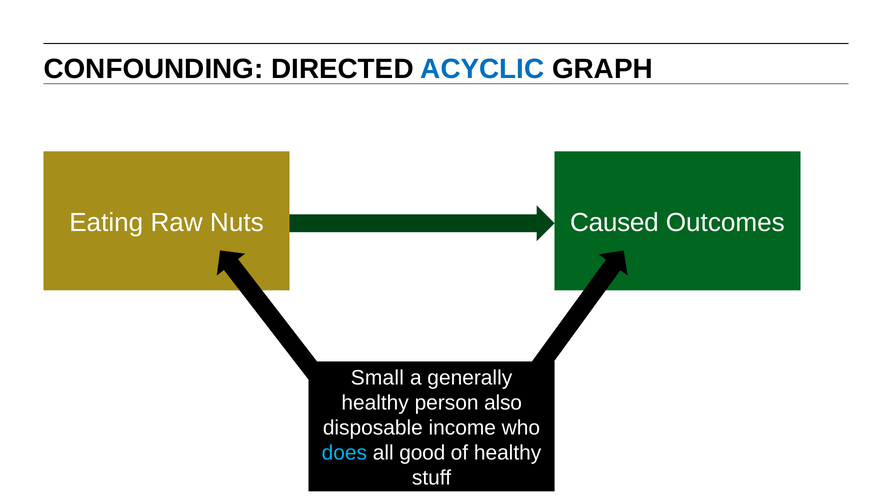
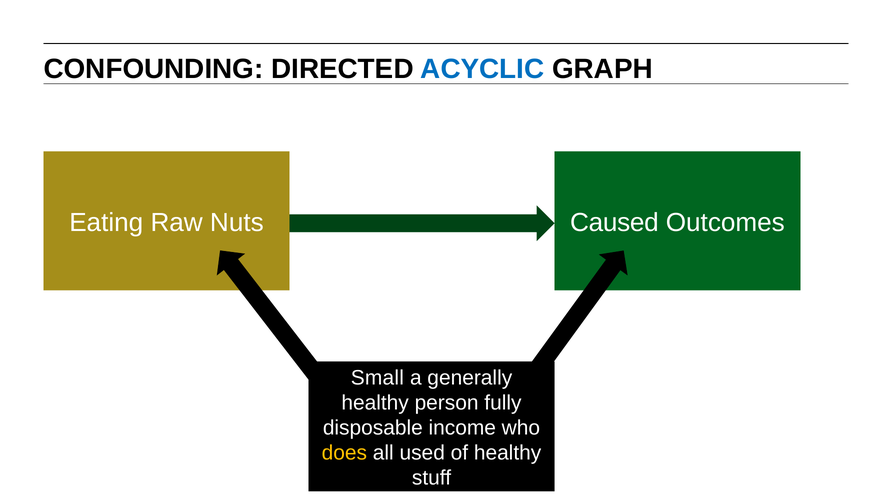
also: also -> fully (503, 403)
does colour: light blue -> yellow (344, 453)
good: good -> used (422, 453)
